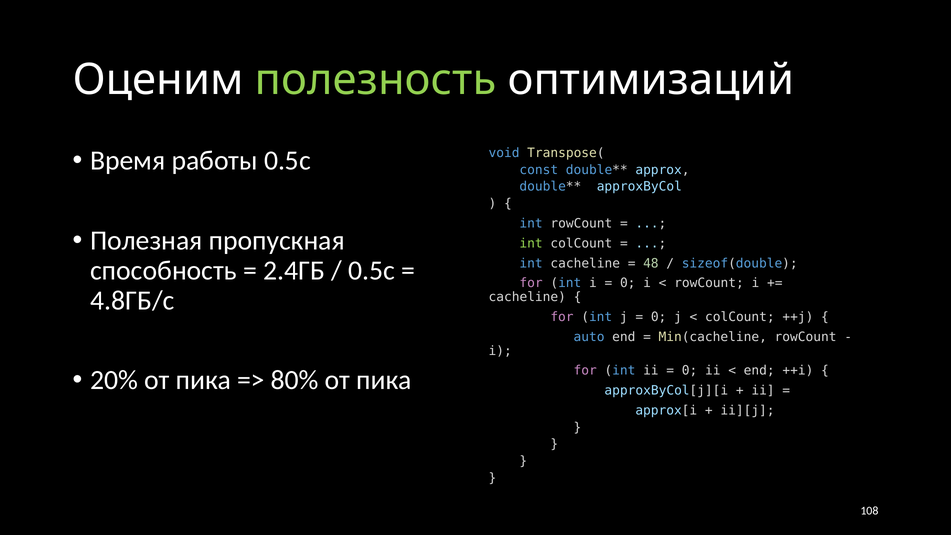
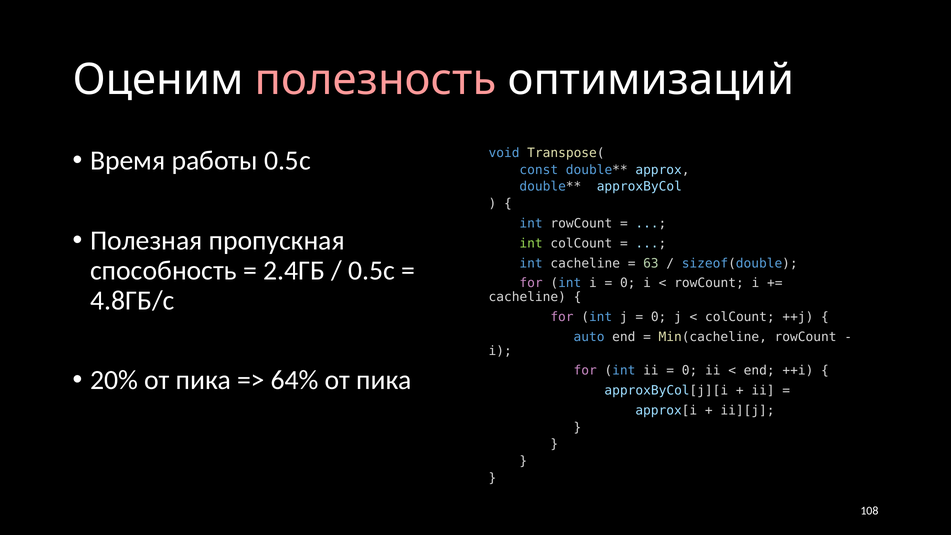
полезность colour: light green -> pink (376, 80)
48: 48 -> 63 (651, 263)
80%: 80% -> 64% (295, 380)
